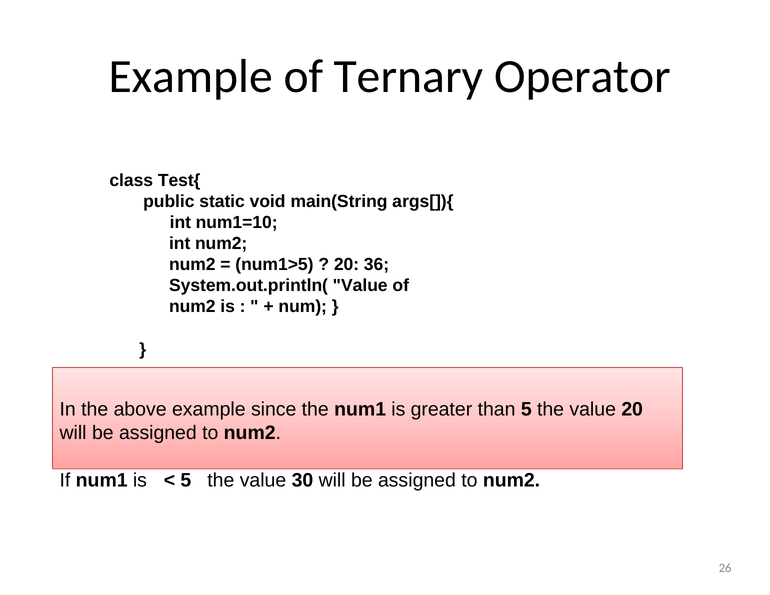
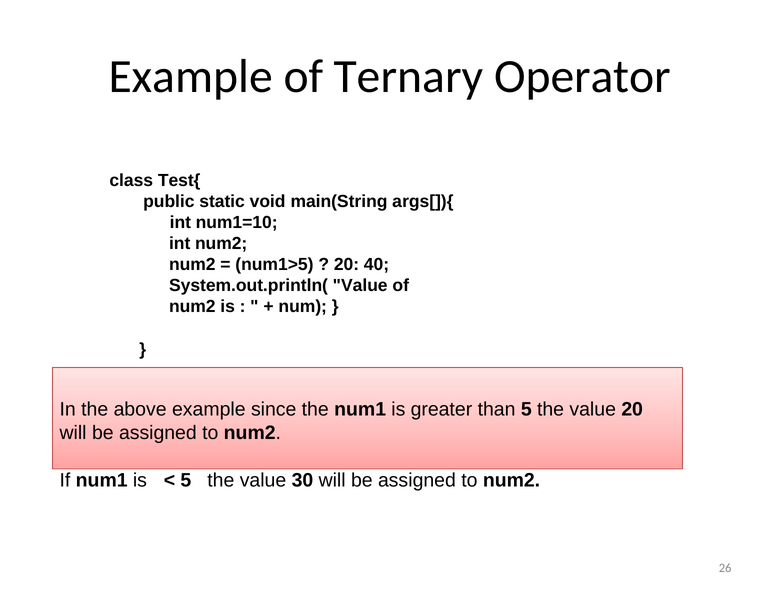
36: 36 -> 40 (376, 264)
